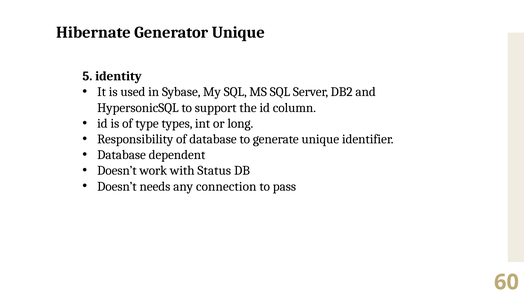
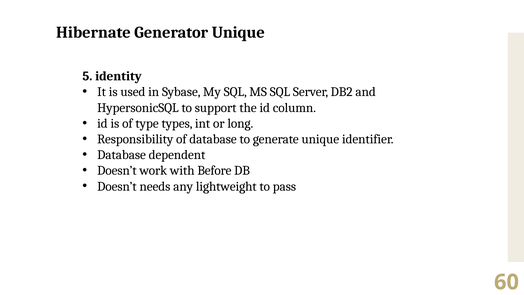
Status: Status -> Before (214, 171)
connection: connection -> lightweight (226, 186)
